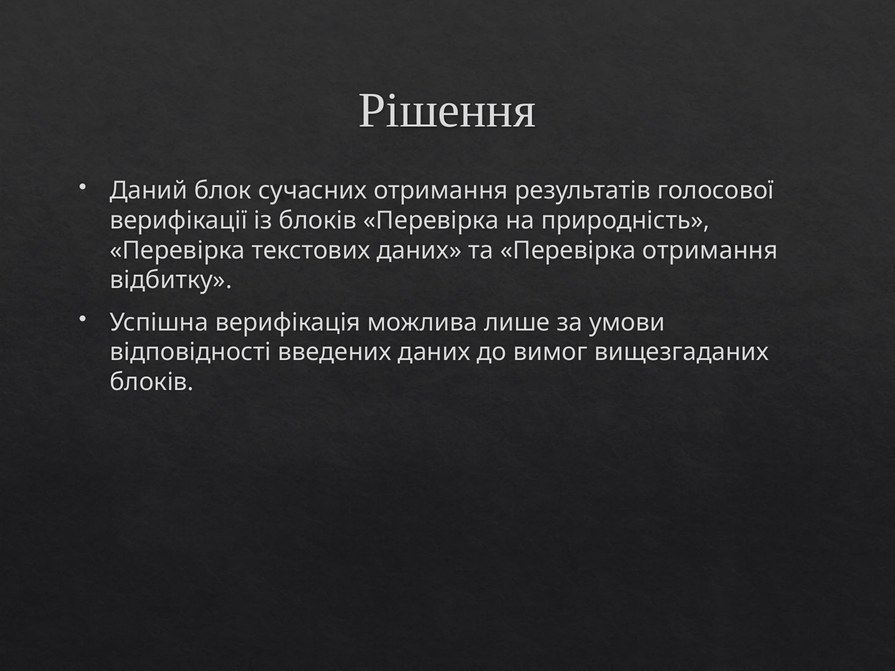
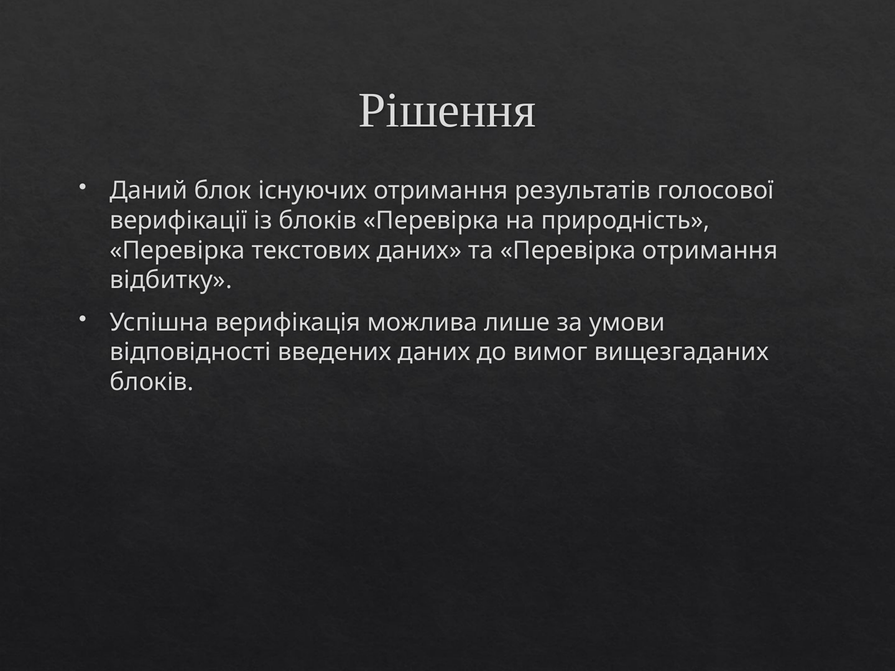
сучасних: сучасних -> існуючих (313, 191)
